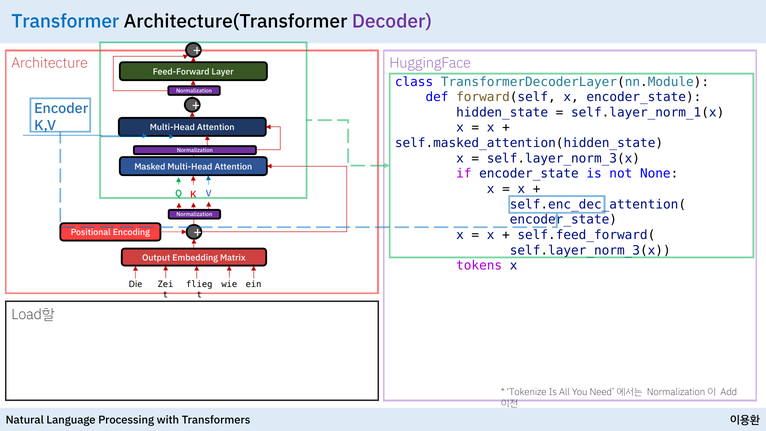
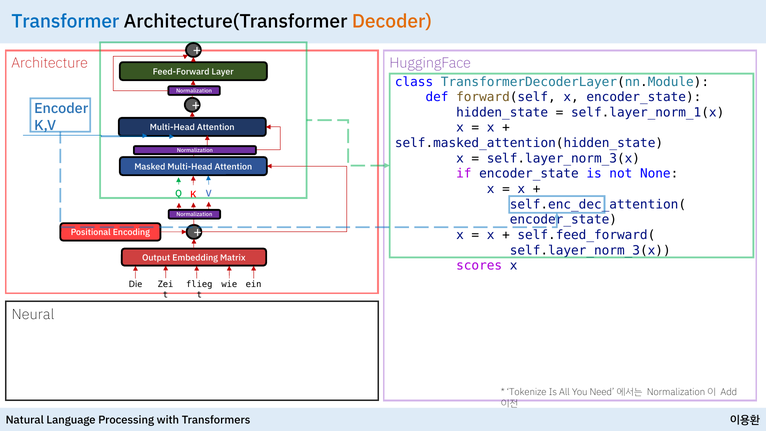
Decoder colour: purple -> orange (392, 22)
tokens: tokens -> scores (479, 266)
Load할: Load할 -> Neural (33, 314)
